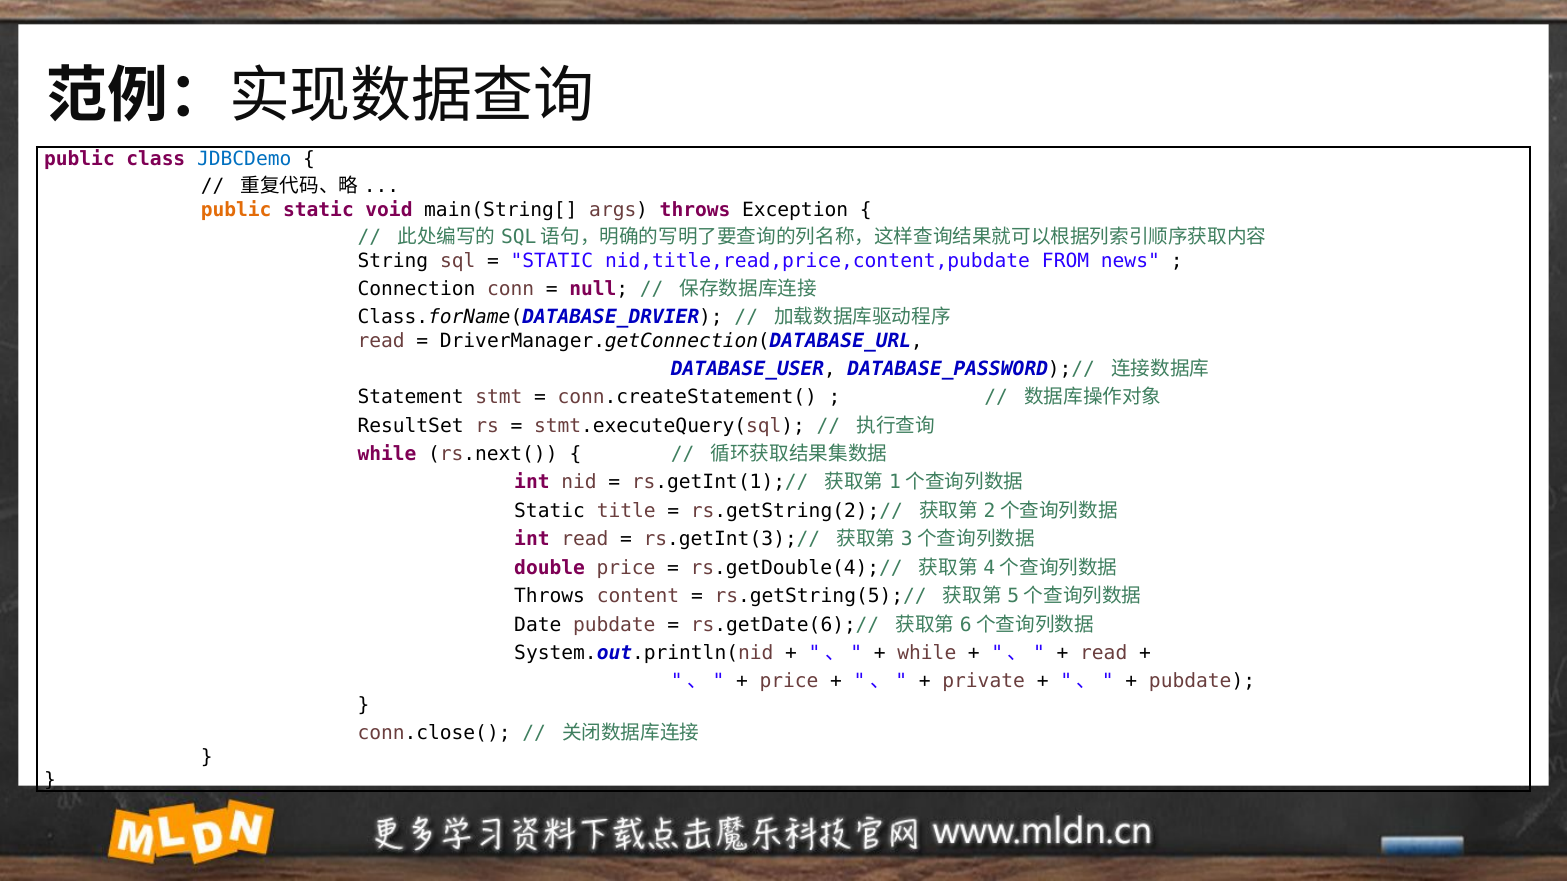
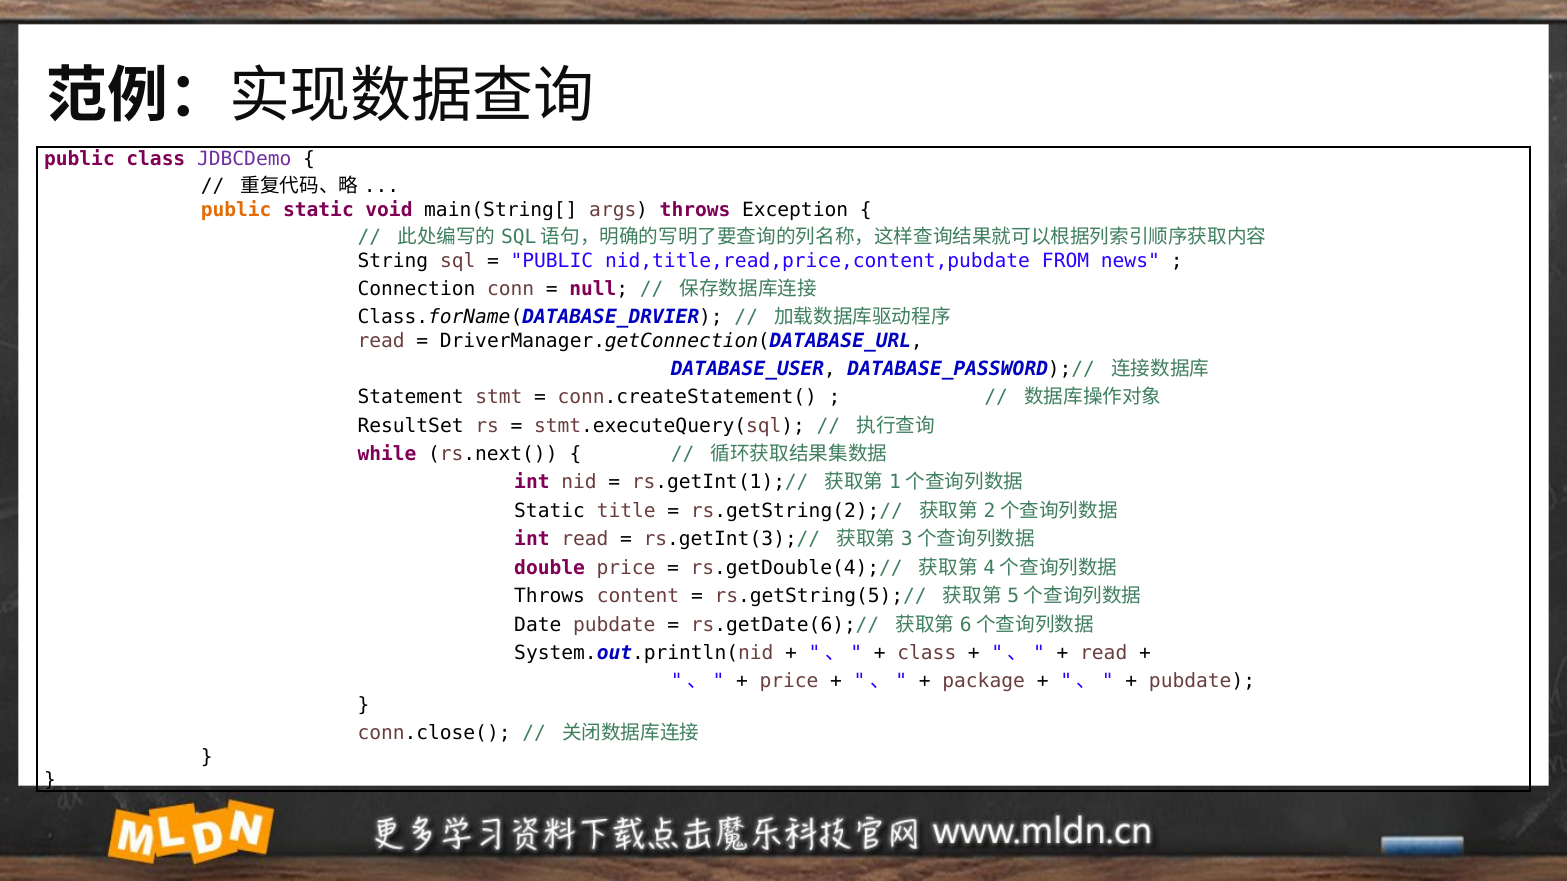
JDBCDemo colour: blue -> purple (244, 159)
STATIC: STATIC -> PUBLIC (552, 262)
while: while -> class (927, 653)
private: private -> package (984, 682)
